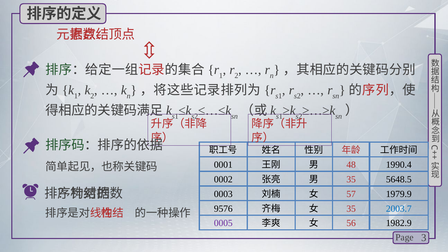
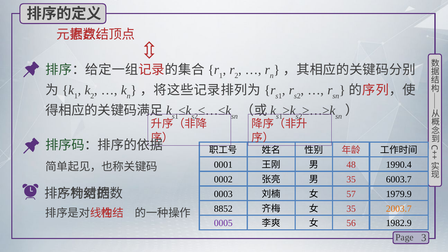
5648.5: 5648.5 -> 6003.7 (399, 179)
9576: 9576 -> 8852 (223, 209)
2003.7 colour: blue -> orange (399, 209)
